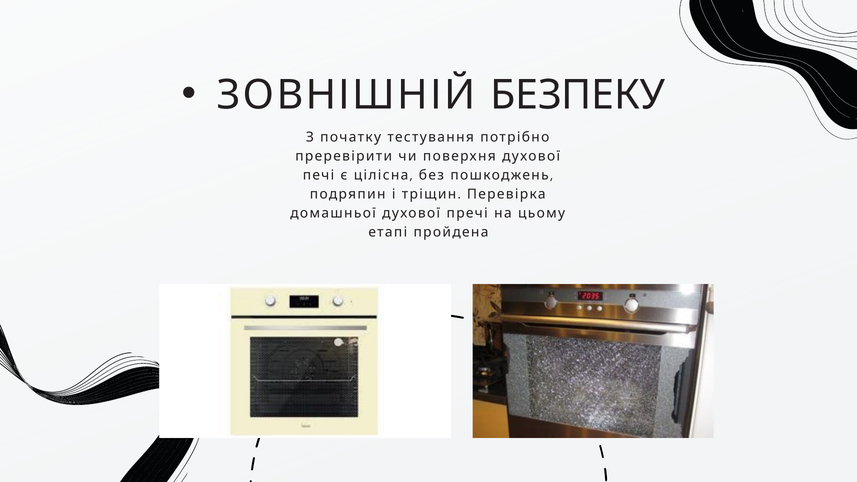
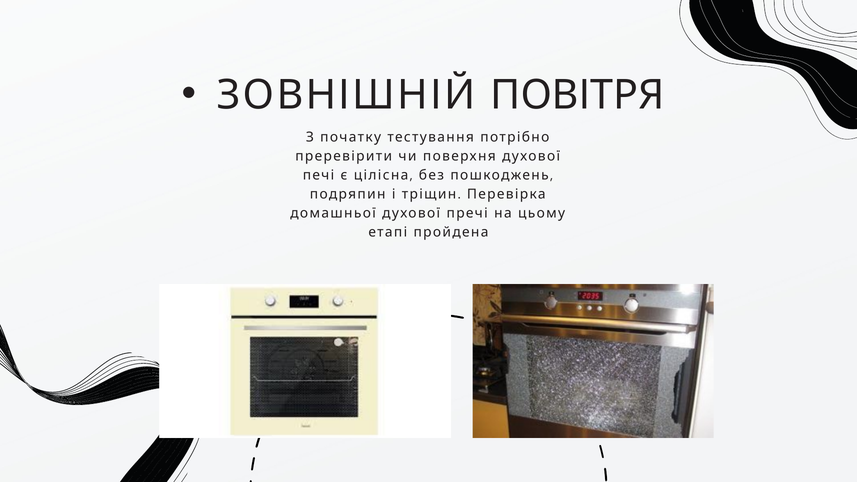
БЕЗПЕКУ: БЕЗПЕКУ -> ПОВІТРЯ (578, 95)
